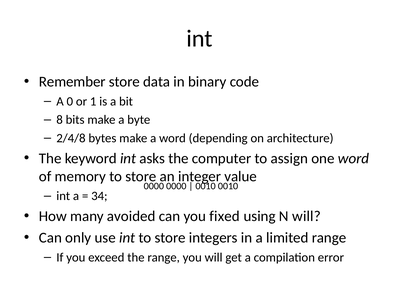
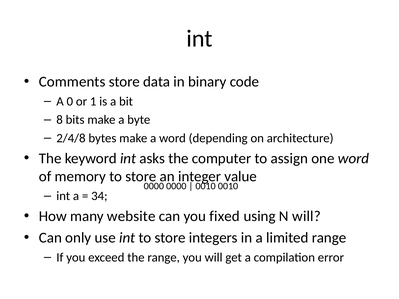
Remember: Remember -> Comments (72, 82)
avoided: avoided -> website (131, 216)
